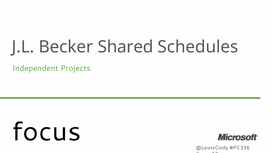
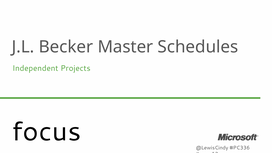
Shared: Shared -> Master (125, 47)
